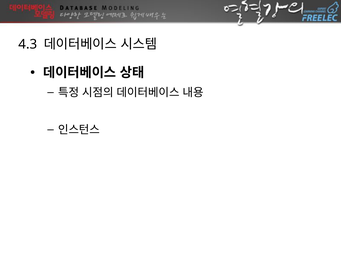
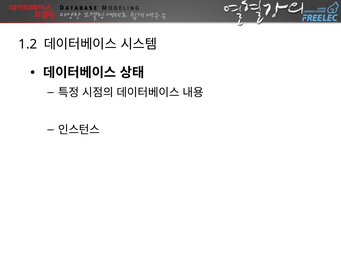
4.3: 4.3 -> 1.2 (28, 44)
